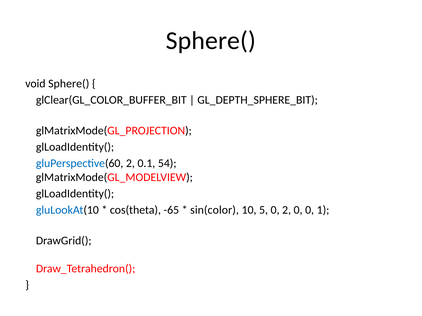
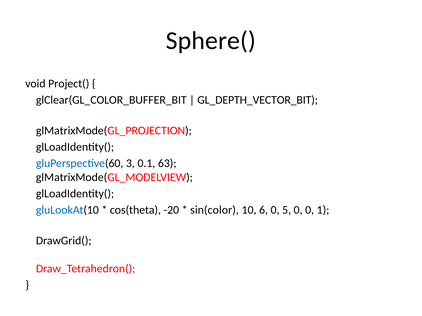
void Sphere(: Sphere( -> Project( (69, 84)
GL_DEPTH_SPHERE_BIT: GL_DEPTH_SPHERE_BIT -> GL_DEPTH_VECTOR_BIT (258, 100)
gluPerspective(60 2: 2 -> 3 (130, 164)
54: 54 -> 63 (167, 164)
-65: -65 -> -20 (171, 210)
5: 5 -> 6 (264, 210)
0 2: 2 -> 5 (287, 210)
